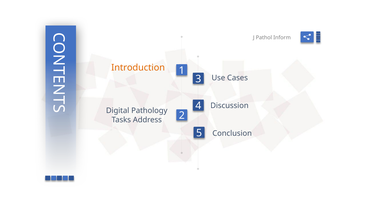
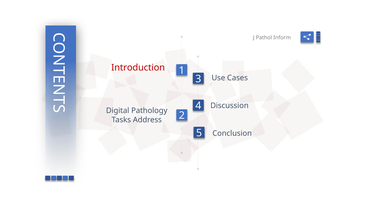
Introduction colour: orange -> red (138, 67)
